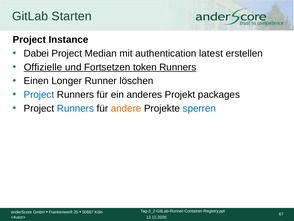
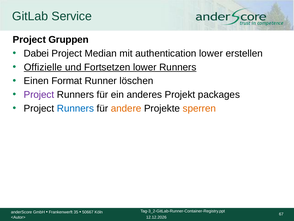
Starten: Starten -> Service (72, 16)
Instance: Instance -> Gruppen (69, 40)
authentication latest: latest -> lower (211, 53)
Fortsetzen token: token -> lower (145, 67)
Longer: Longer -> Format (67, 81)
Project colour: blue -> purple (39, 94)
sperren colour: blue -> orange (199, 108)
